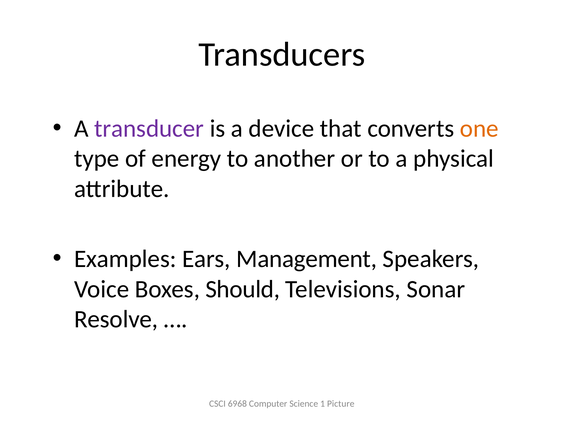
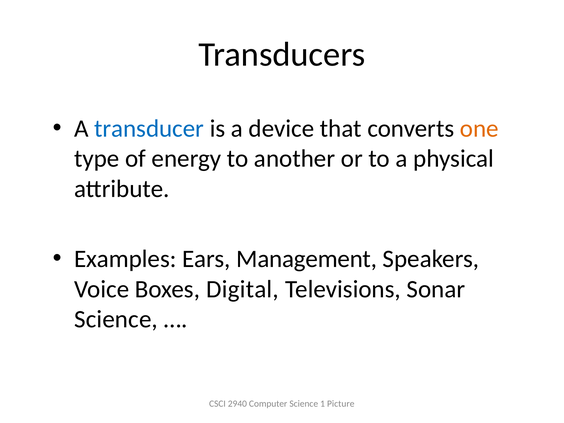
transducer colour: purple -> blue (149, 129)
Should: Should -> Digital (242, 289)
Resolve: Resolve -> Science (116, 319)
6968: 6968 -> 2940 (237, 404)
